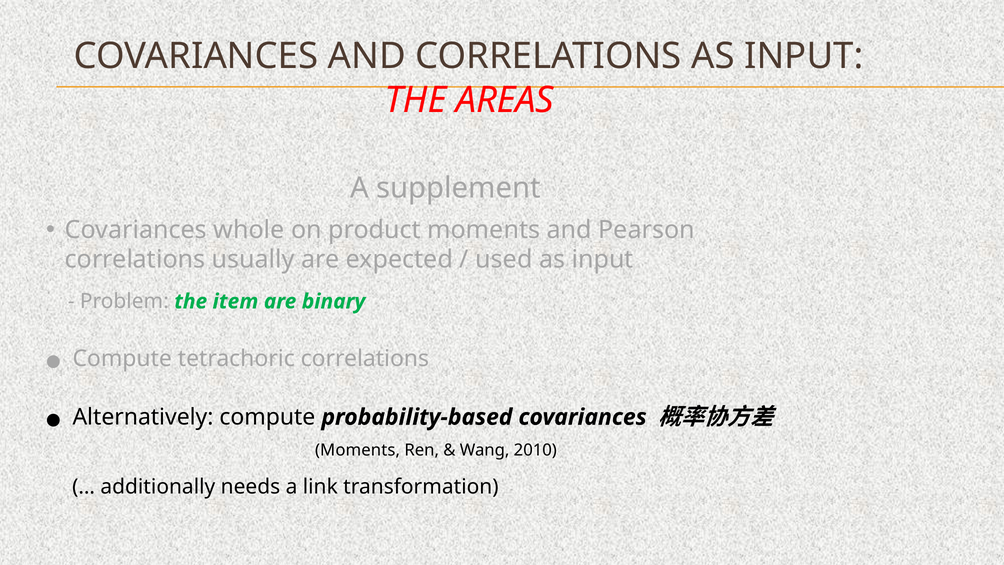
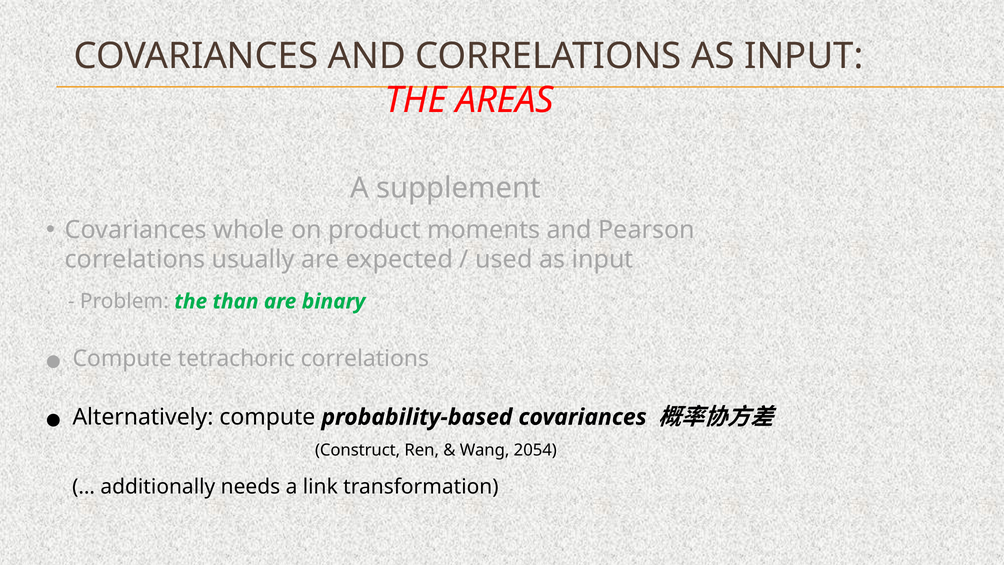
item: item -> than (236, 301)
Moments: Moments -> Construct (358, 450)
2010: 2010 -> 2054 (535, 450)
